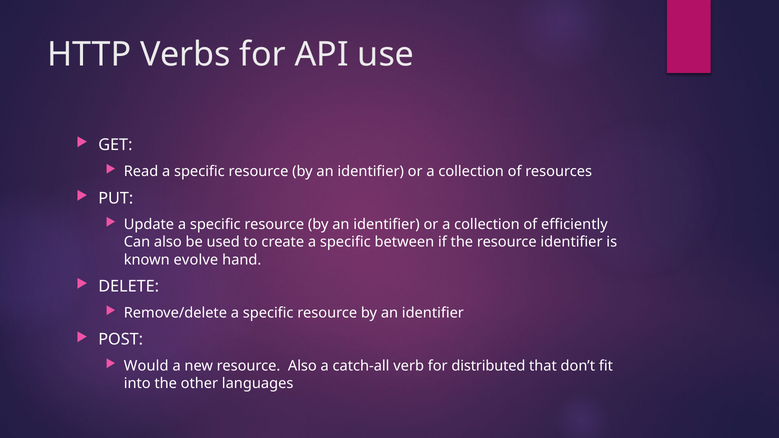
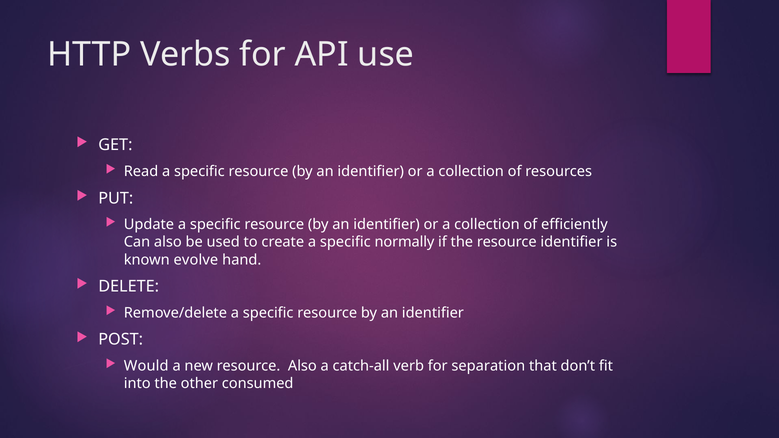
between: between -> normally (404, 242)
distributed: distributed -> separation (488, 366)
languages: languages -> consumed (258, 384)
